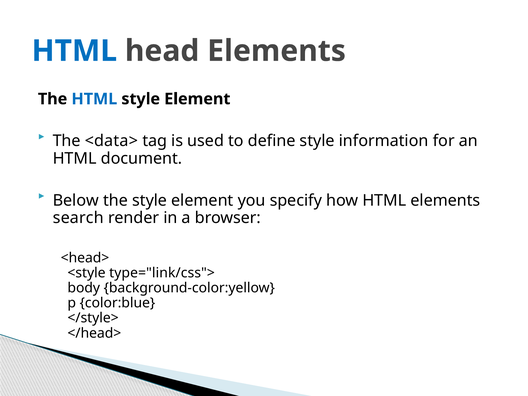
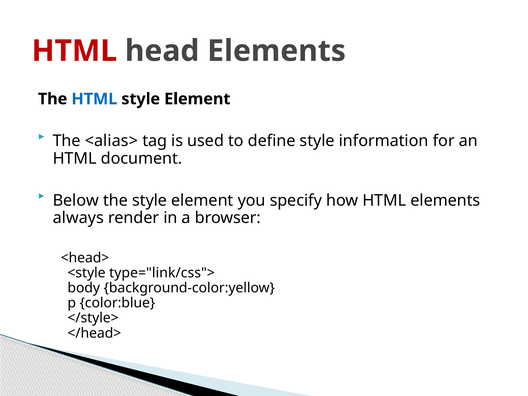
HTML colour: blue -> red (74, 51)
<data>: <data> -> <alias> (111, 141)
search: search -> always (78, 218)
